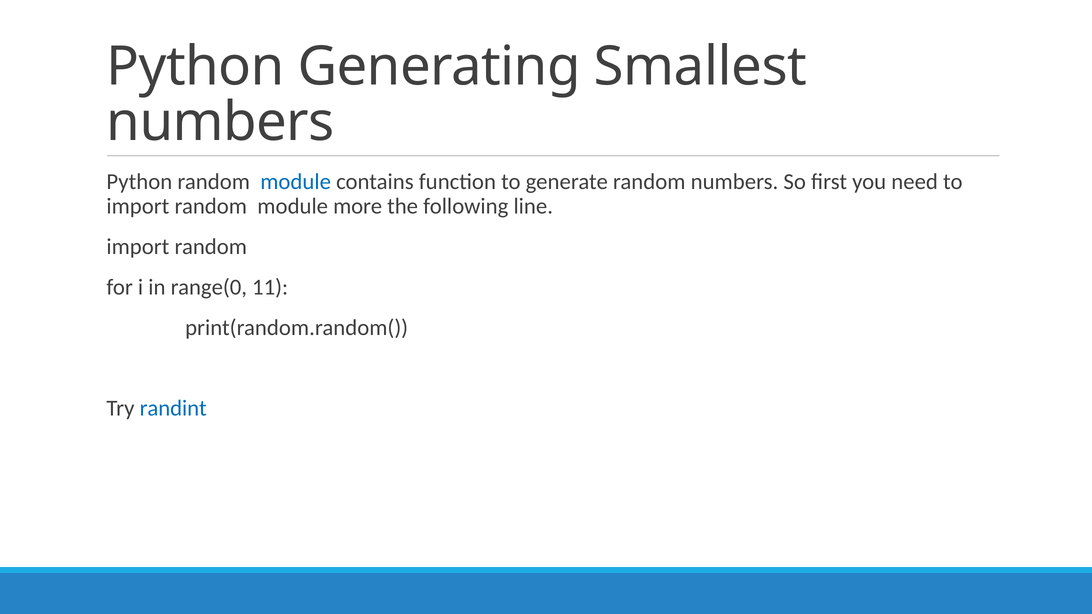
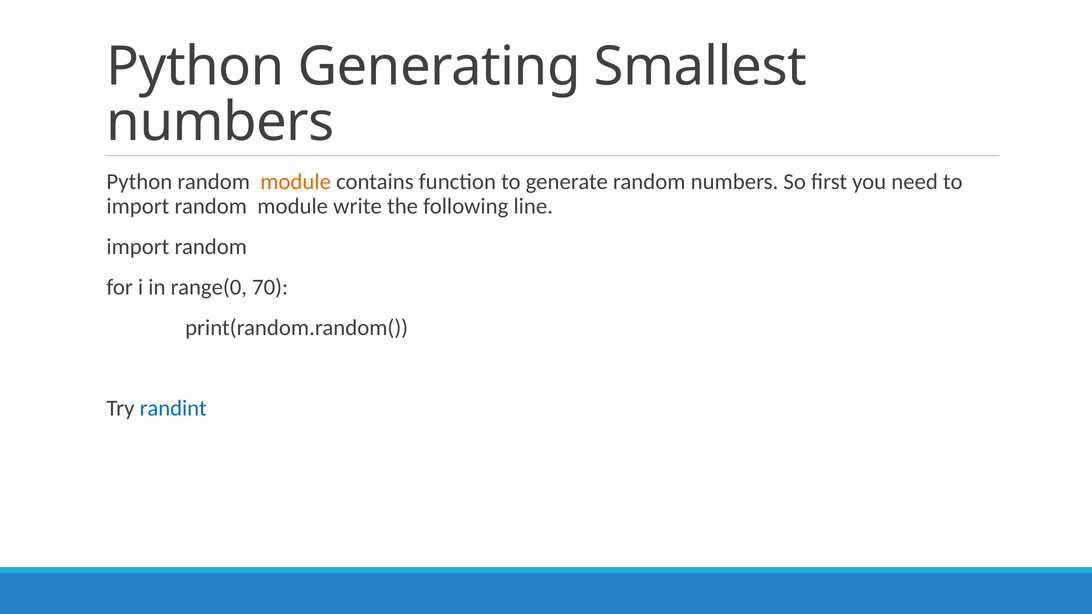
module colour: blue -> orange (296, 182)
more: more -> write (358, 206)
11: 11 -> 70 (270, 287)
